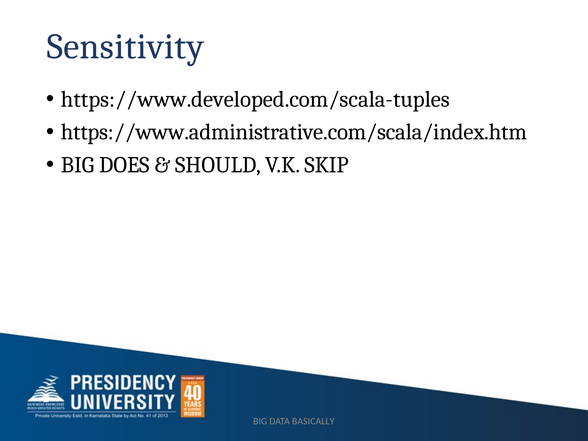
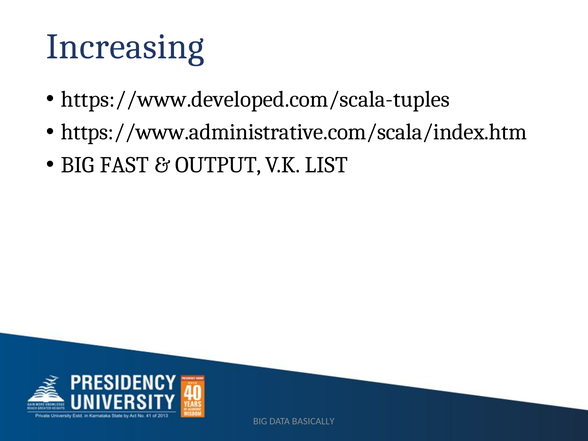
Sensitivity: Sensitivity -> Increasing (125, 47)
DOES: DOES -> FAST (124, 165)
SHOULD: SHOULD -> OUTPUT (218, 165)
SKIP: SKIP -> LIST (326, 165)
